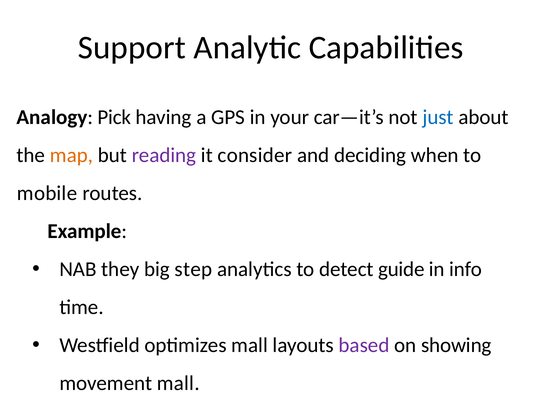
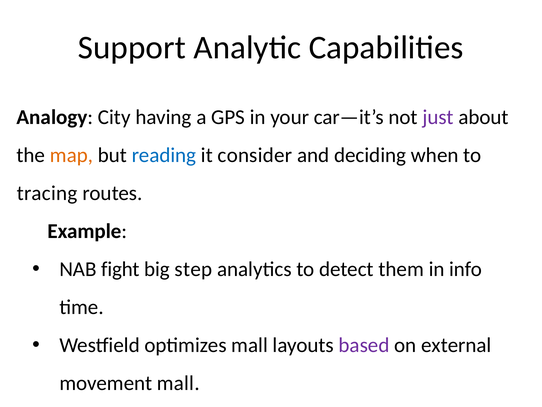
Pick: Pick -> City (114, 117)
just colour: blue -> purple (438, 117)
reading colour: purple -> blue (164, 155)
mobile: mobile -> tracing (47, 193)
they: they -> fight (120, 269)
guide: guide -> them (401, 269)
showing: showing -> external (456, 345)
